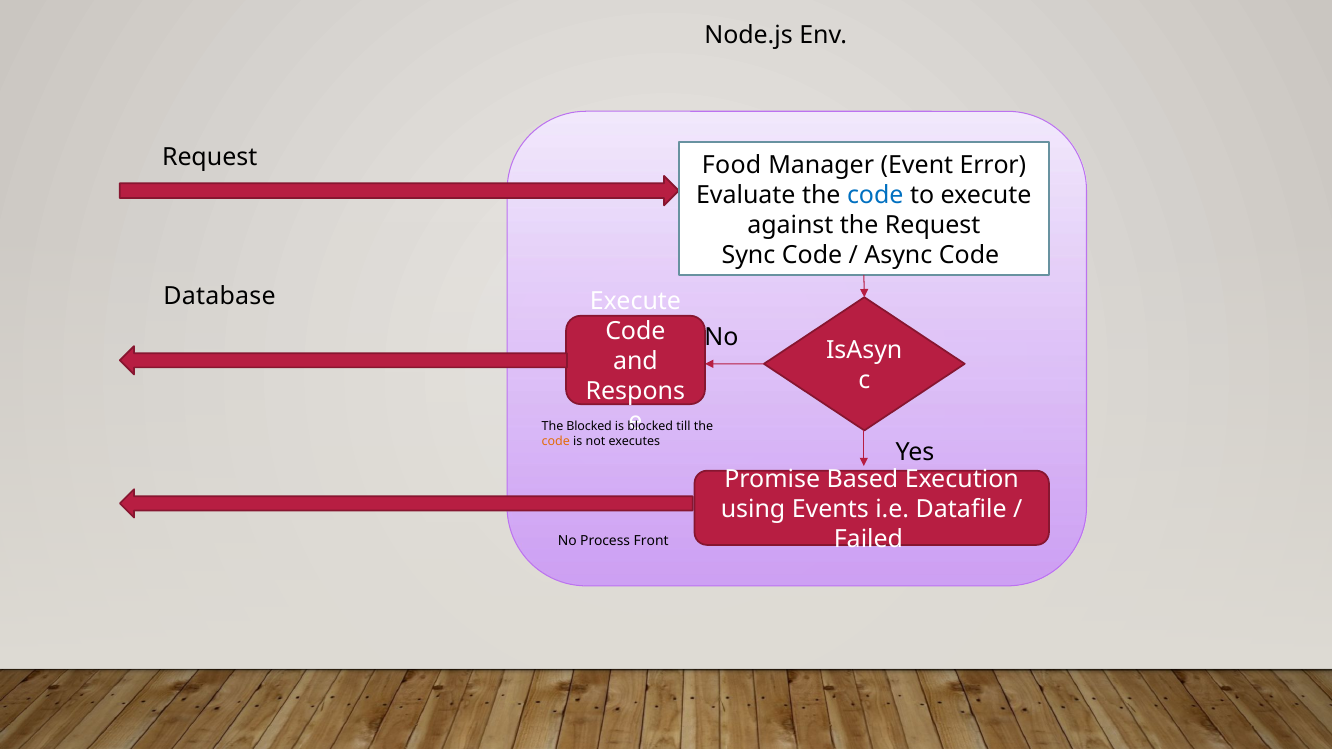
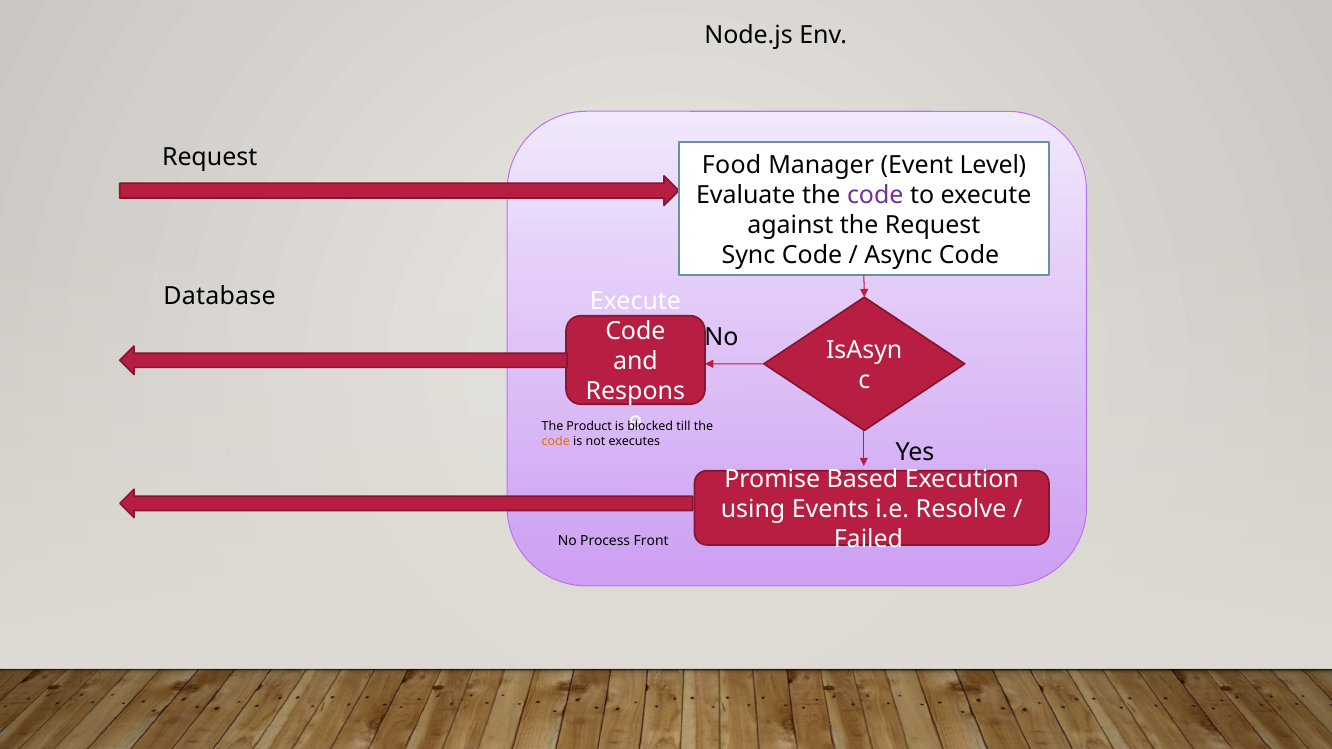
Error: Error -> Level (993, 165)
code colour: blue -> purple (875, 195)
The Blocked: Blocked -> Product (589, 426)
Datafile: Datafile -> Resolve (961, 510)
